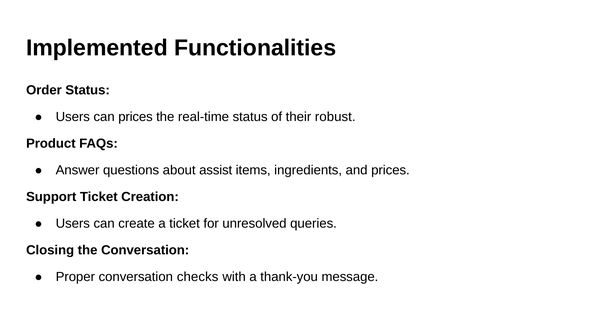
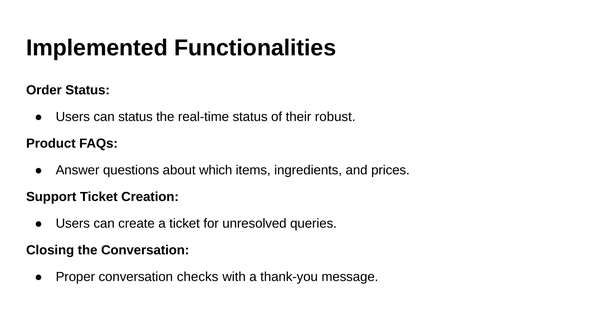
can prices: prices -> status (135, 117)
assist: assist -> which (216, 170)
